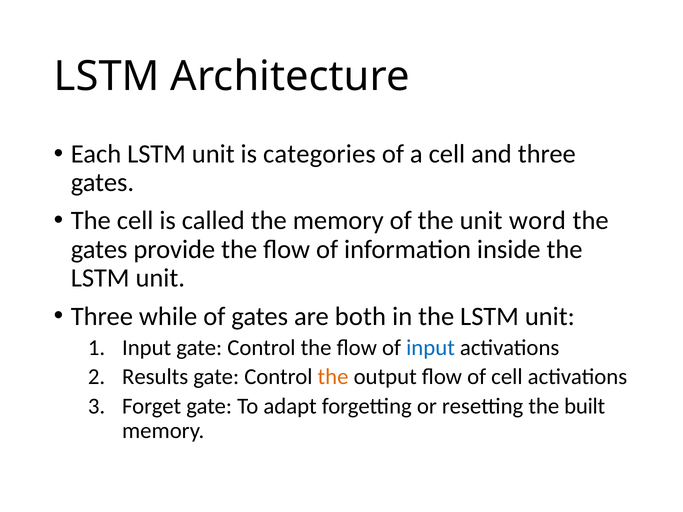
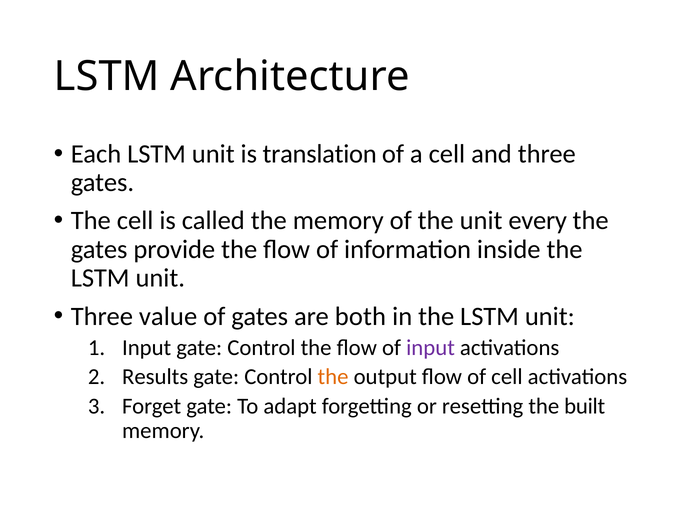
categories: categories -> translation (320, 154)
word: word -> every (538, 221)
while: while -> value (168, 316)
input colour: blue -> purple (431, 348)
